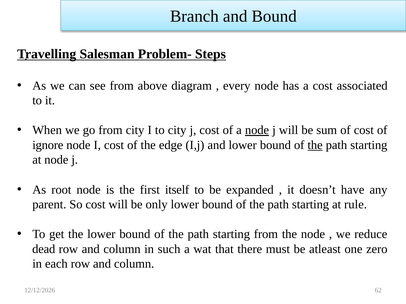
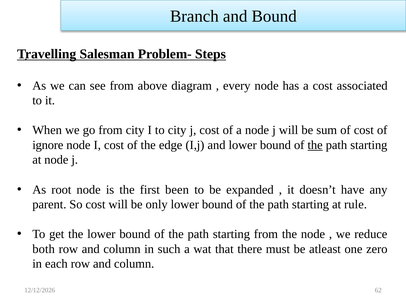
node underline: present -> none (257, 130)
itself: itself -> been (177, 190)
dead: dead -> both (44, 249)
